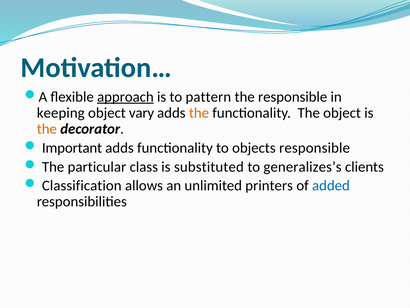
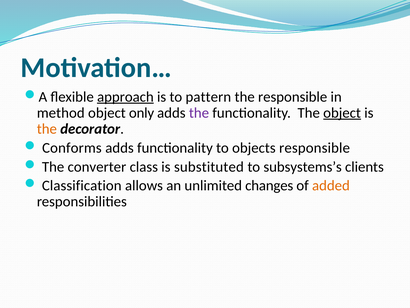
keeping: keeping -> method (61, 113)
vary: vary -> only (142, 113)
the colour: orange -> purple (199, 113)
object underline: none -> present (342, 113)
Important: Important -> Conforms (72, 148)
particular: particular -> converter (97, 167)
generalizes’s: generalizes’s -> subsystems’s (303, 167)
printers: printers -> changes (269, 185)
added colour: blue -> orange (331, 185)
